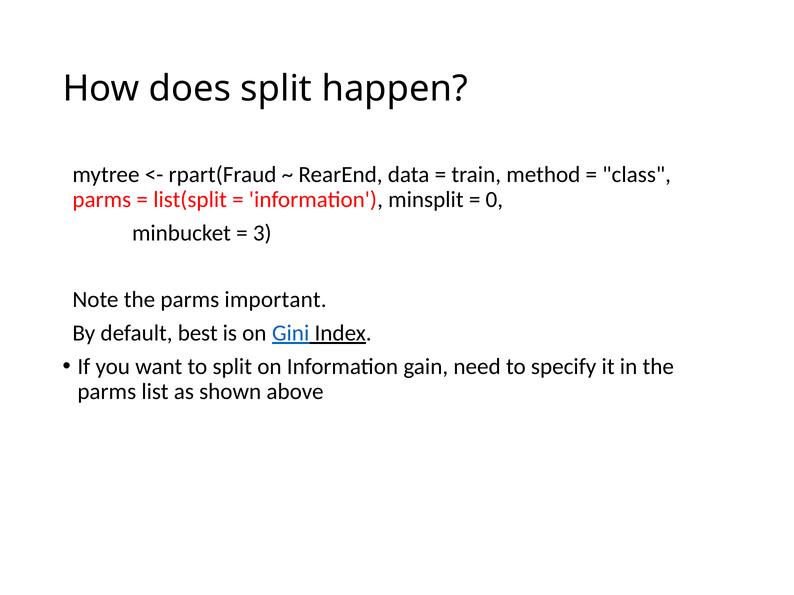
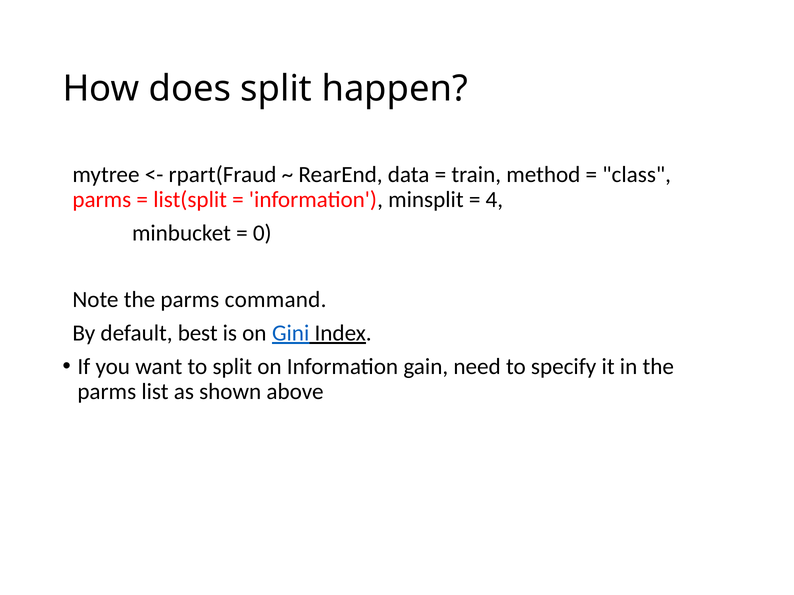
0: 0 -> 4 (494, 200)
3: 3 -> 0 (262, 233)
important: important -> command (276, 300)
